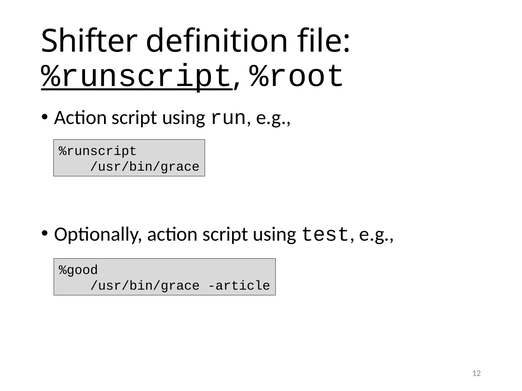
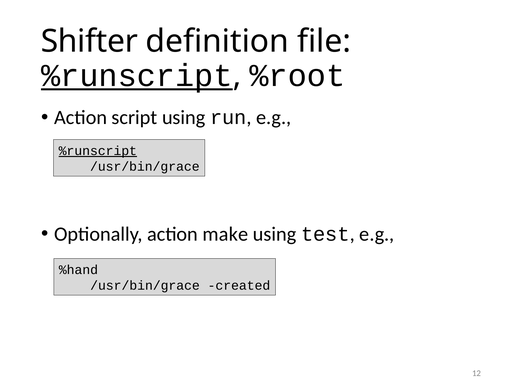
%runscript underline: none -> present (98, 151)
Optionally action script: script -> make (225, 234)
%good: %good -> %hand (78, 270)
article: article -> created (239, 286)
